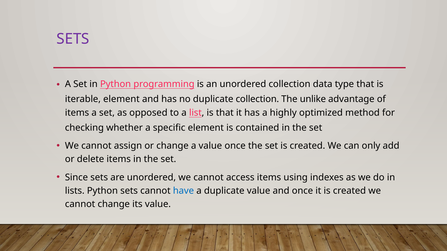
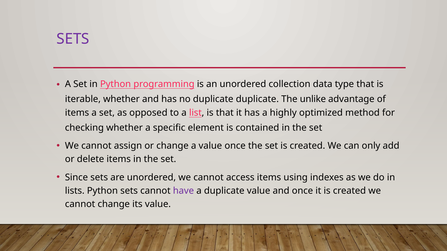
iterable element: element -> whether (121, 99)
duplicate collection: collection -> duplicate (257, 99)
have colour: blue -> purple (183, 191)
